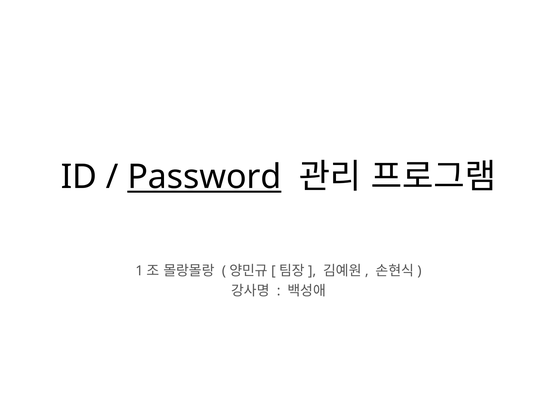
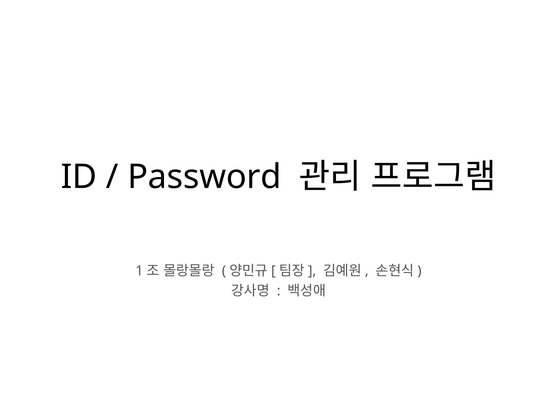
Password underline: present -> none (204, 177)
